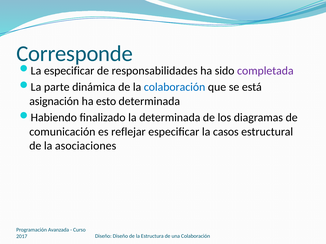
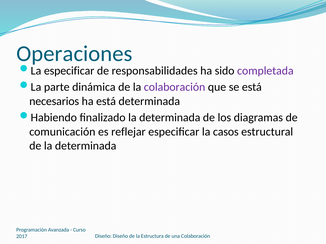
Corresponde: Corresponde -> Operaciones (74, 54)
colaboración colour: blue -> purple (175, 87)
asignación: asignación -> necesarios (54, 101)
ha esto: esto -> está (106, 101)
de la asociaciones: asociaciones -> determinada (86, 146)
